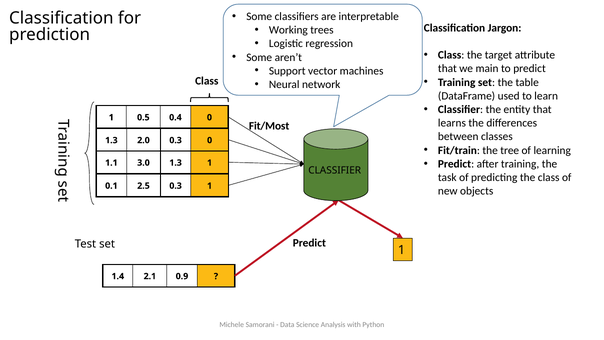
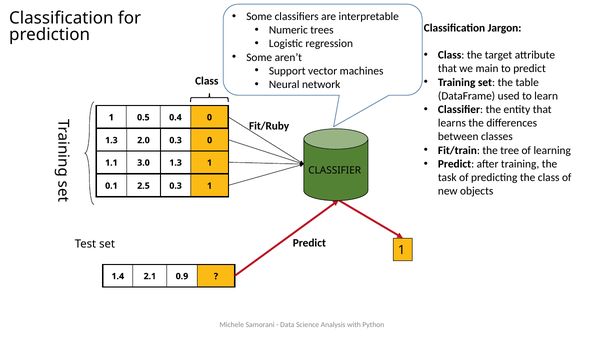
Working: Working -> Numeric (288, 30)
Fit/Most: Fit/Most -> Fit/Ruby (269, 126)
